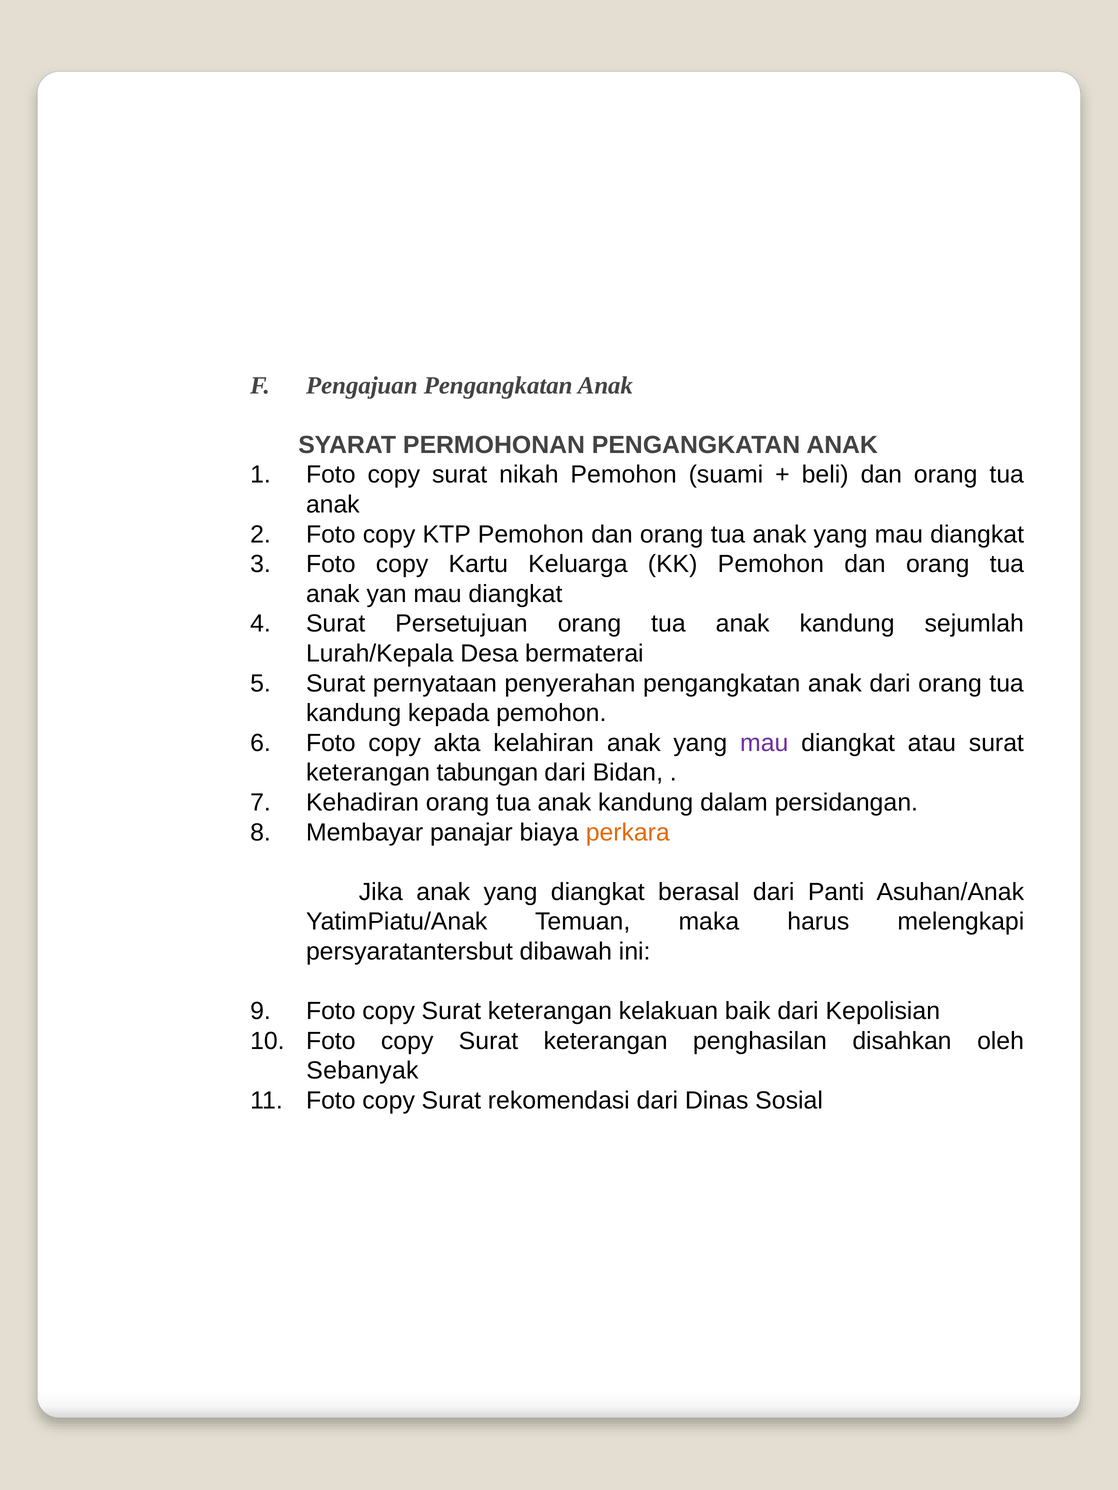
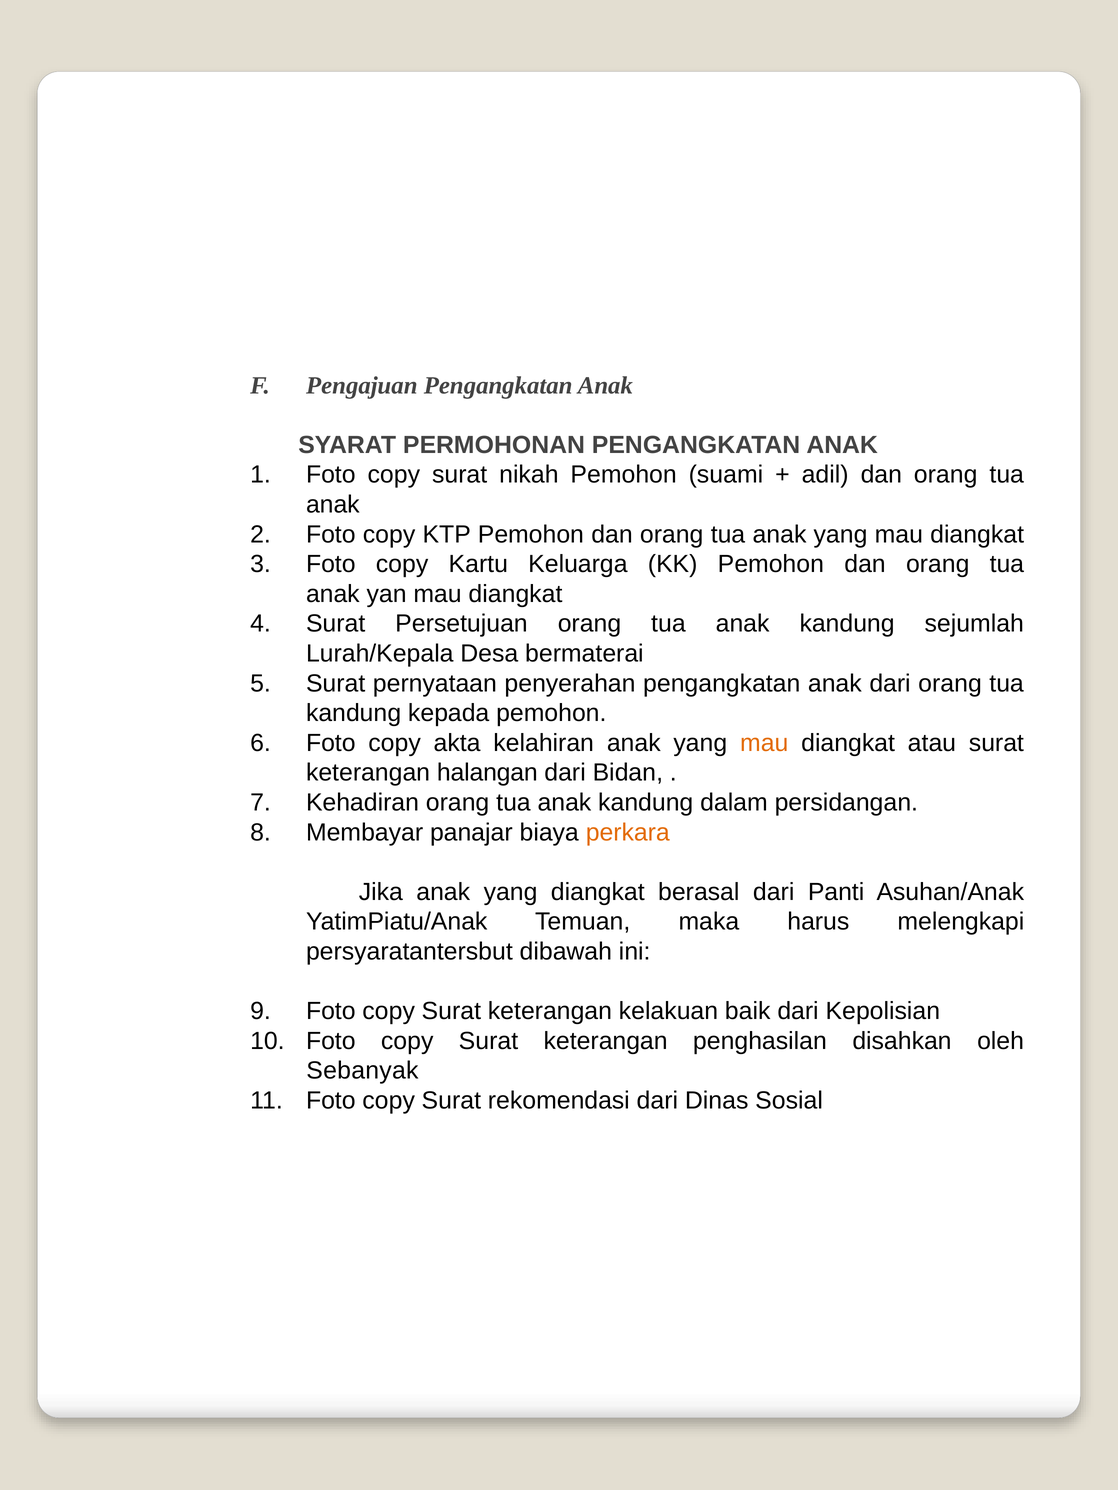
beli: beli -> adil (825, 475)
mau colour: purple -> orange (764, 743)
tabungan: tabungan -> halangan (487, 773)
